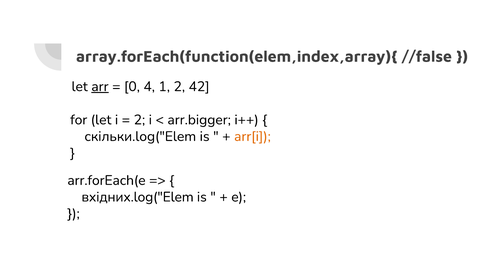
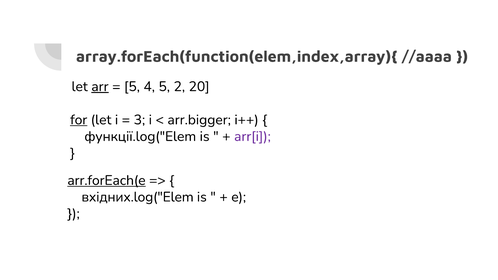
//false: //false -> //aaaa (427, 57)
0: 0 -> 5 (132, 87)
4 1: 1 -> 5 (164, 87)
42: 42 -> 20 (199, 87)
for underline: none -> present (79, 120)
2: 2 -> 3 (139, 120)
скільки.log("Elem: скільки.log("Elem -> функції.log("Elem (140, 136)
arr[i colour: orange -> purple (252, 136)
arr.forEach(e underline: none -> present (106, 180)
